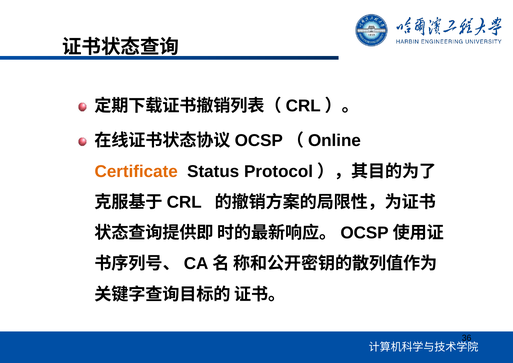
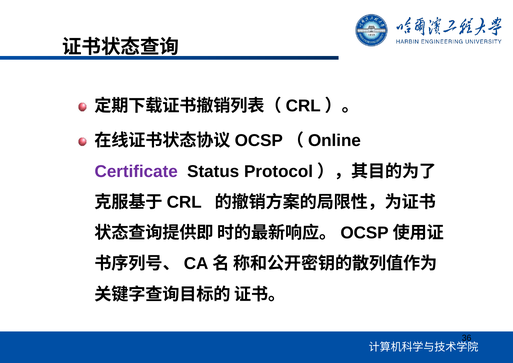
Certificate colour: orange -> purple (136, 171)
